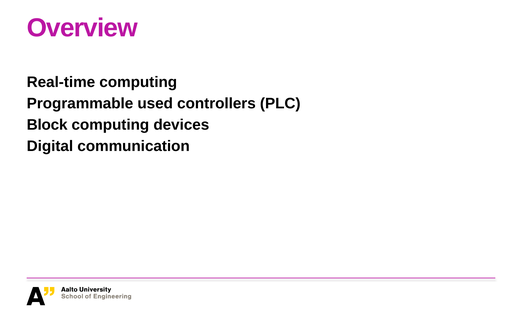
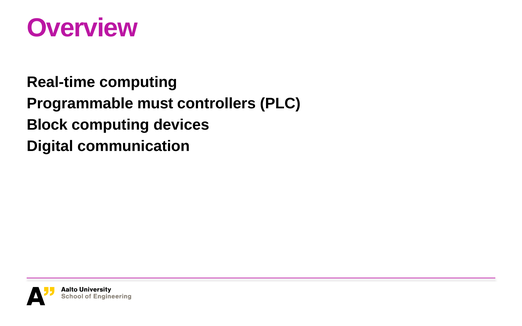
used: used -> must (155, 104)
